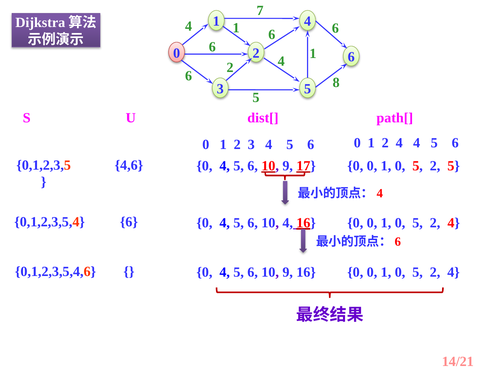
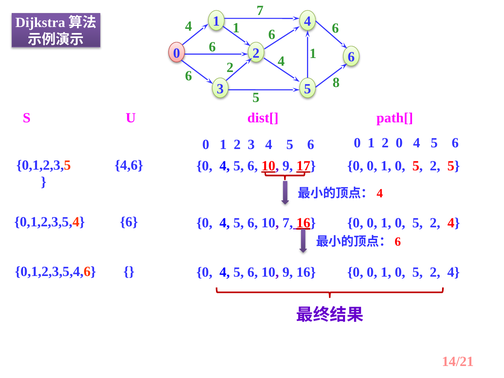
1 2 4: 4 -> 0 (399, 143)
10 4: 4 -> 7 (288, 223)
